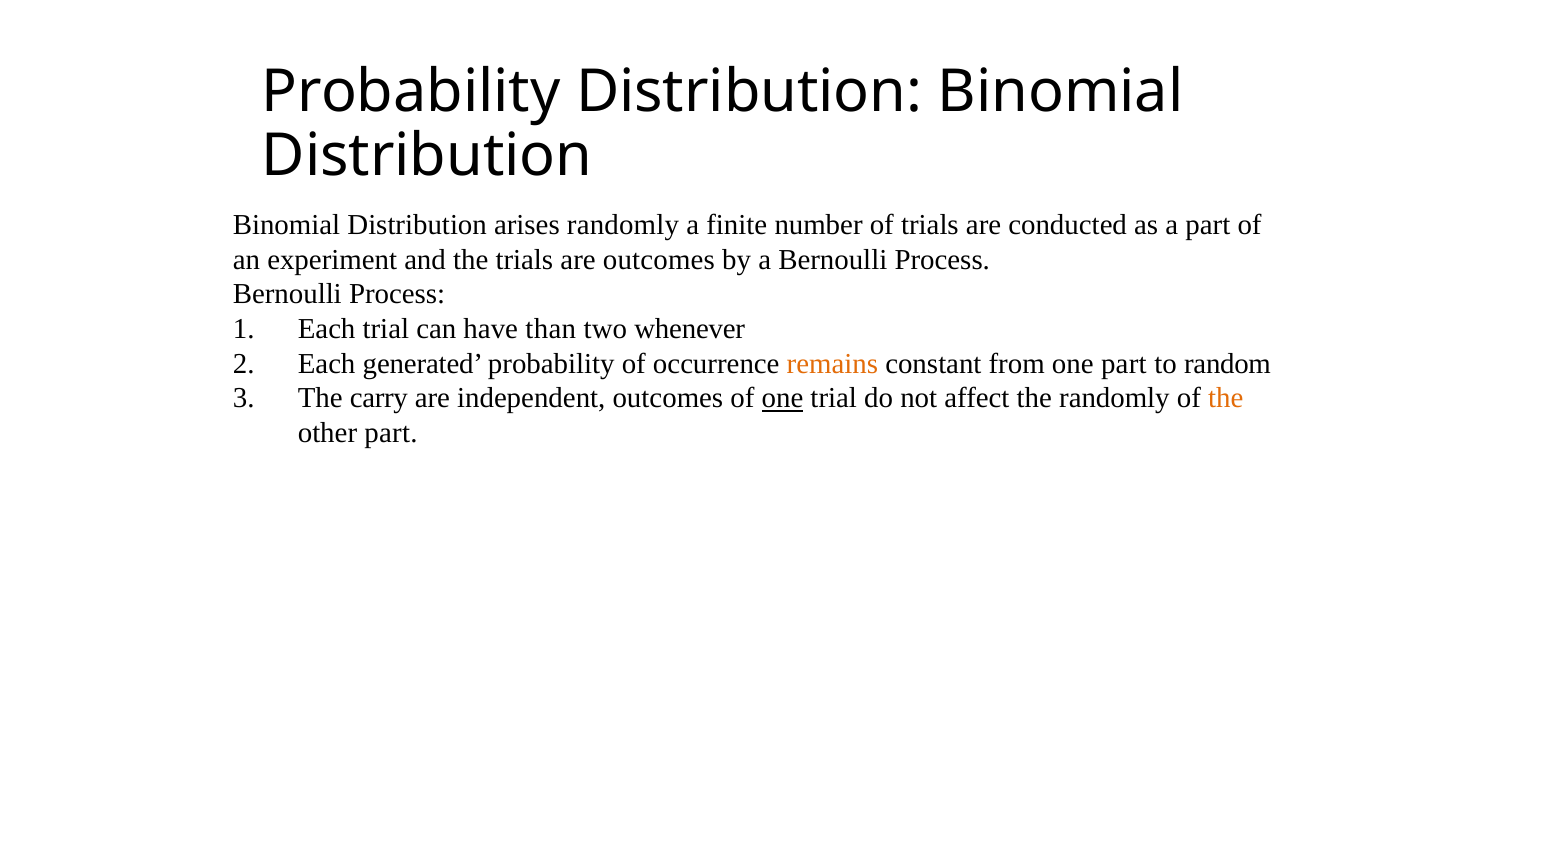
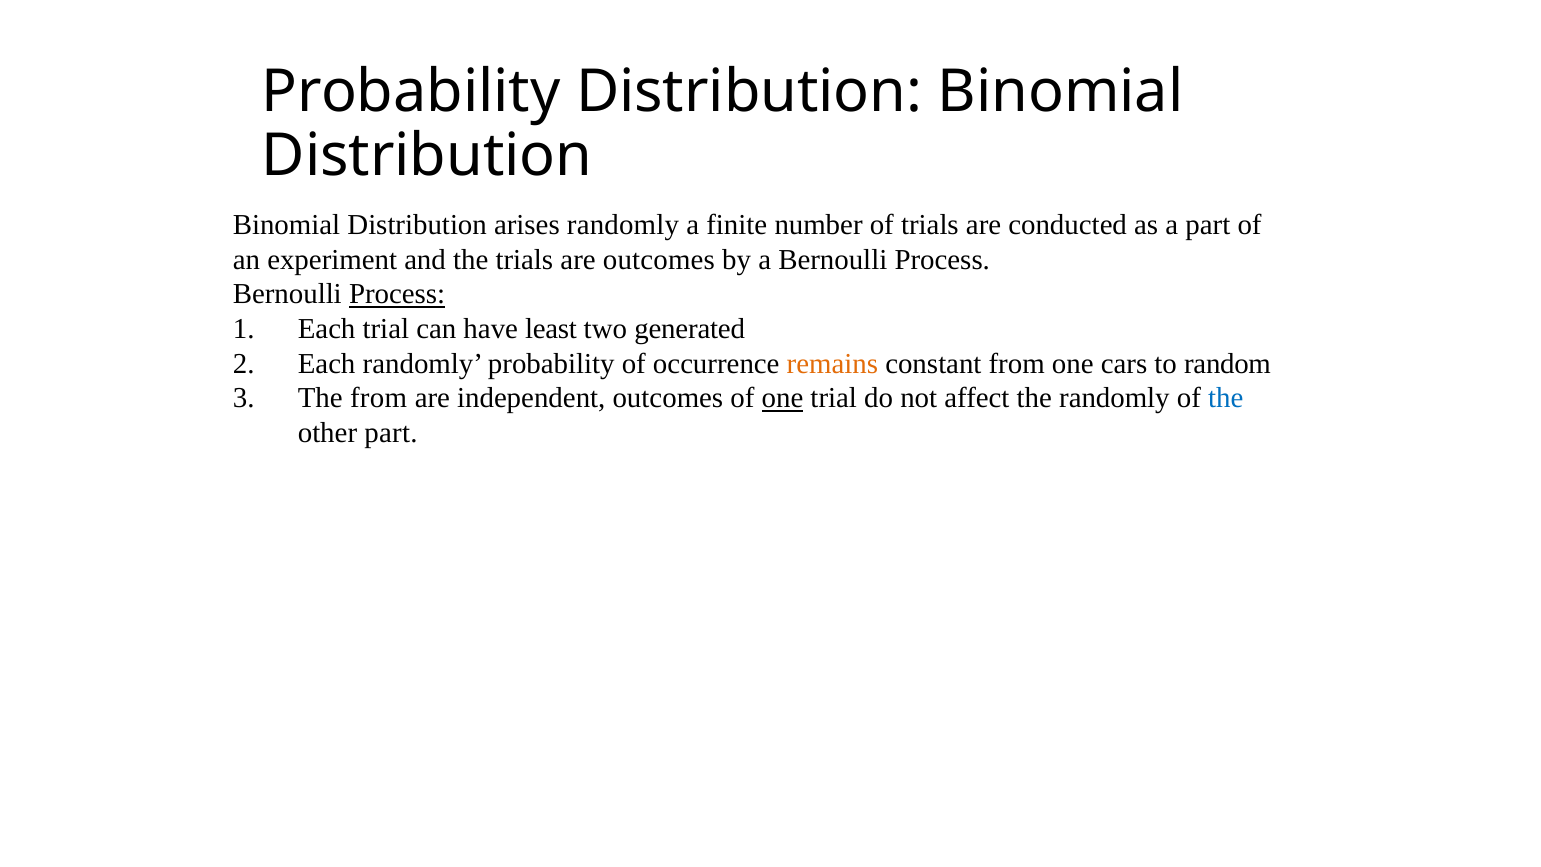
Process underline: none -> present (397, 294)
than: than -> least (551, 329)
whenever: whenever -> generated (690, 329)
Each generated: generated -> randomly (423, 364)
one part: part -> cars (1124, 364)
The carry: carry -> from (379, 398)
the colour: orange -> blue (1226, 398)
